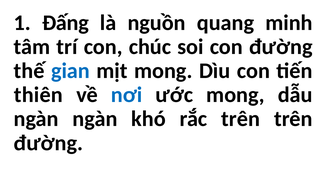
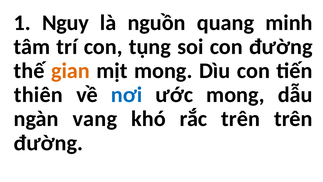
Đấng: Đấng -> Nguy (65, 23)
chúc: chúc -> tụng (150, 47)
gian colour: blue -> orange (70, 71)
ngàn ngàn: ngàn -> vang (95, 119)
